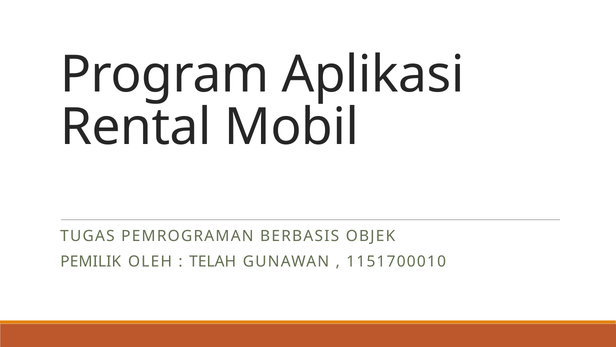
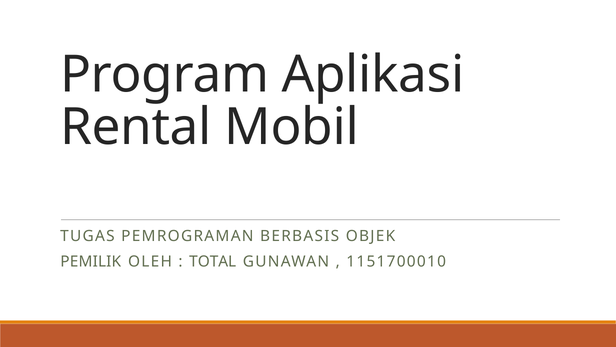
TELAH: TELAH -> TOTAL (213, 261)
